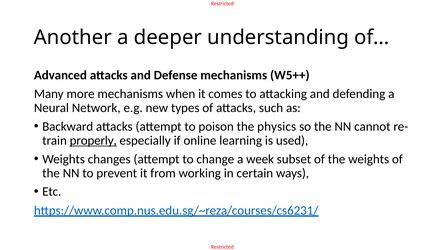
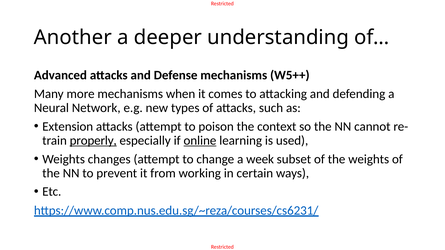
Backward: Backward -> Extension (68, 127)
physics: physics -> context (277, 127)
online underline: none -> present (200, 141)
